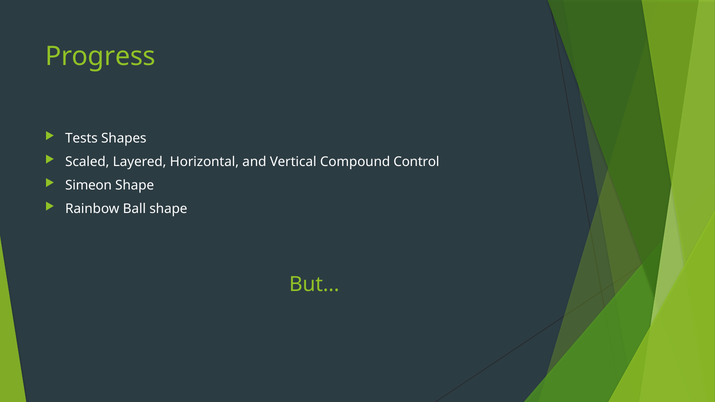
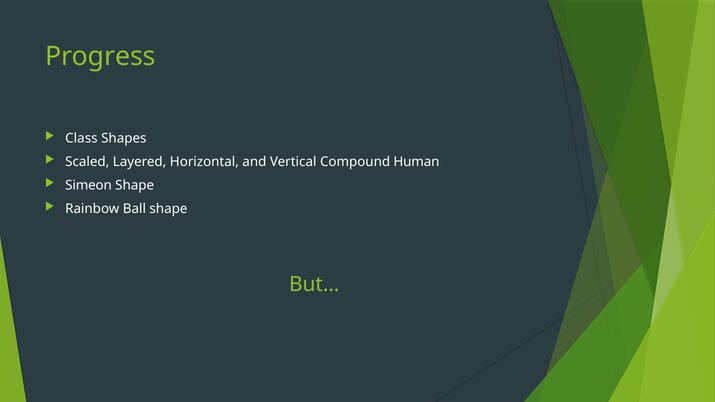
Tests: Tests -> Class (81, 138)
Control: Control -> Human (416, 162)
